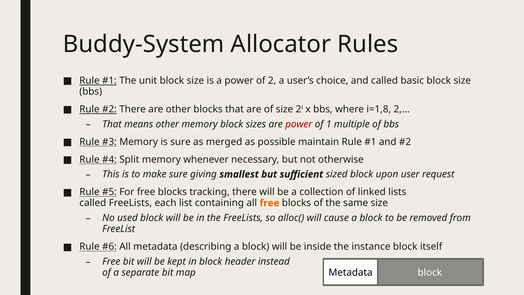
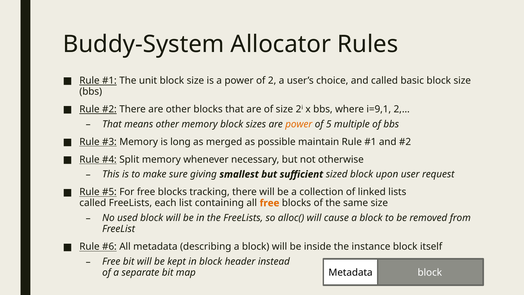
i=1,8: i=1,8 -> i=9,1 (379, 109)
power colour: red -> orange (299, 124)
1: 1 -> 5 (329, 124)
is sure: sure -> long (180, 142)
